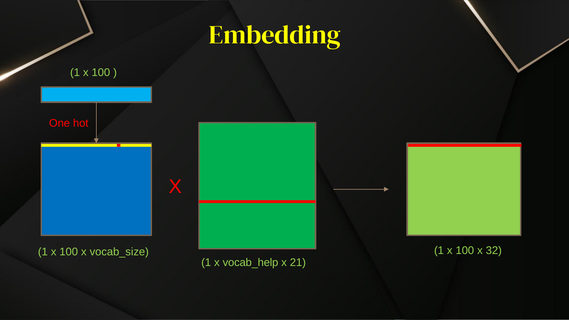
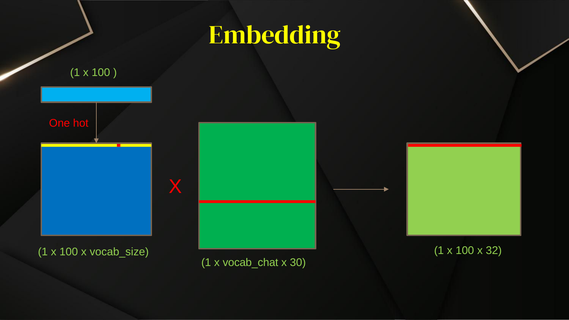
vocab_help: vocab_help -> vocab_chat (251, 263)
21: 21 -> 30 (298, 263)
